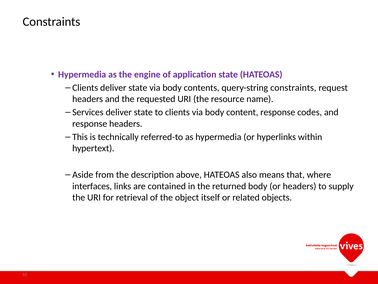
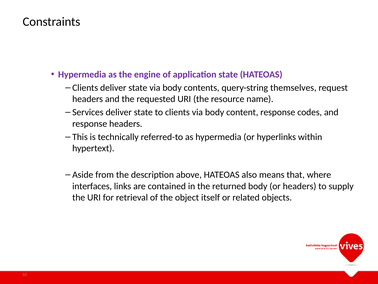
query-string constraints: constraints -> themselves (293, 88)
